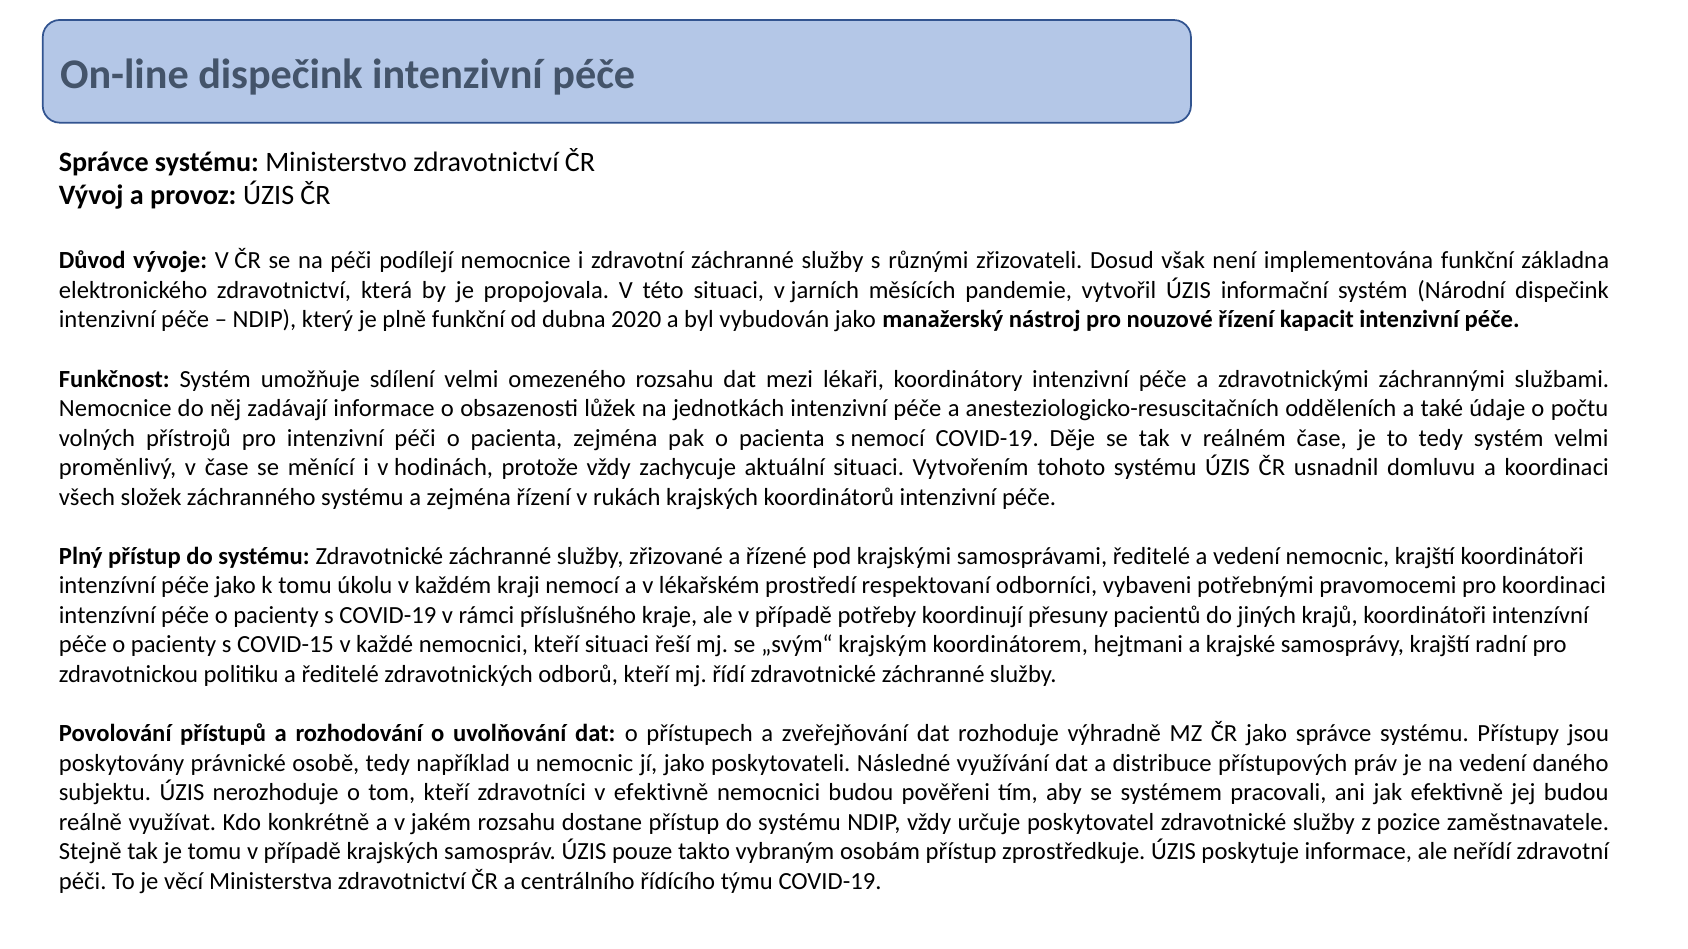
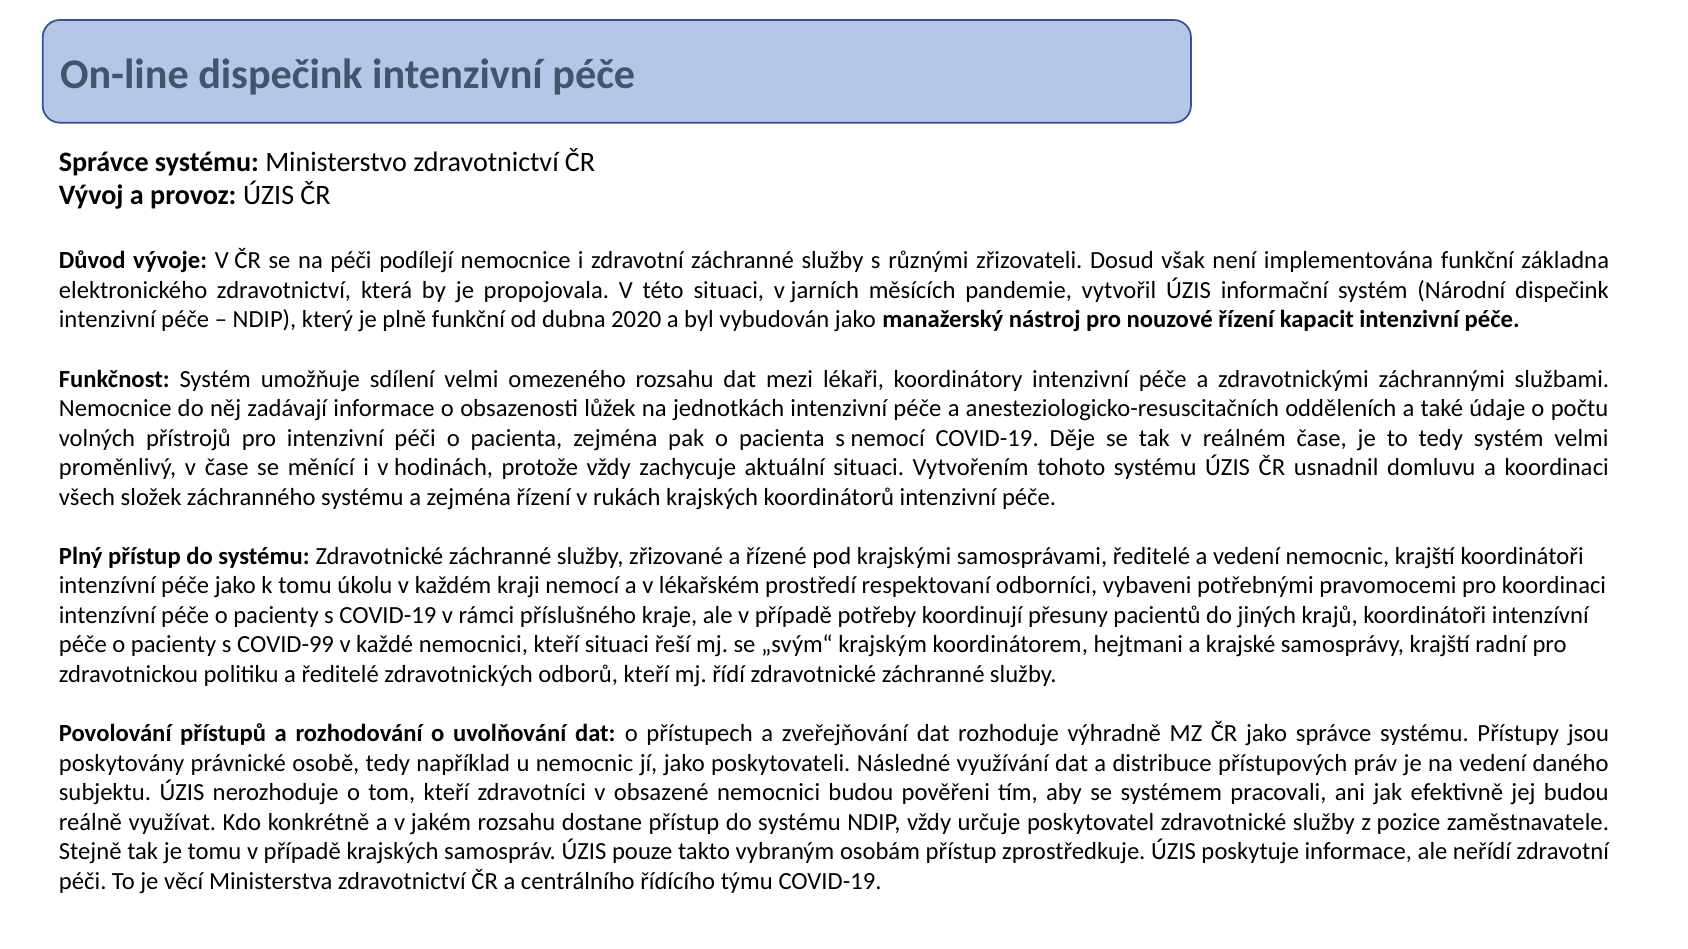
COVID-15: COVID-15 -> COVID-99 (285, 645)
v efektivně: efektivně -> obsazené (661, 793)
